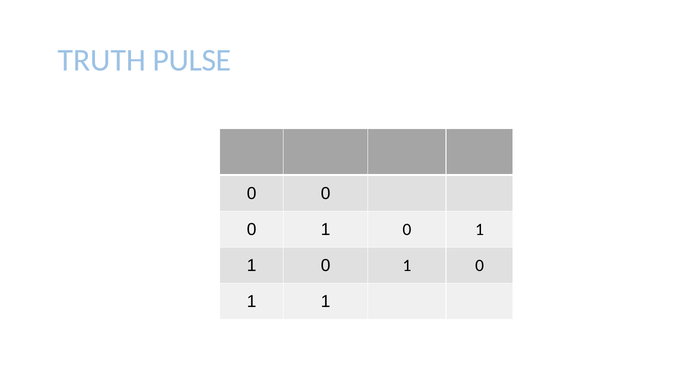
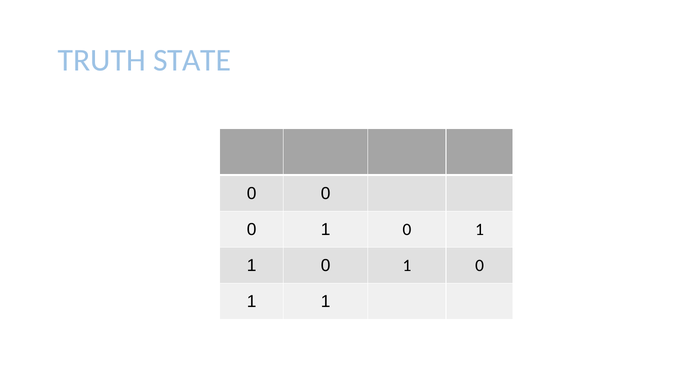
PULSE: PULSE -> STATE (192, 60)
